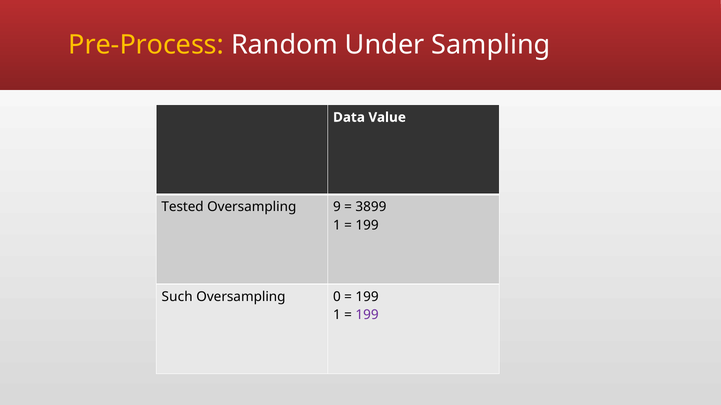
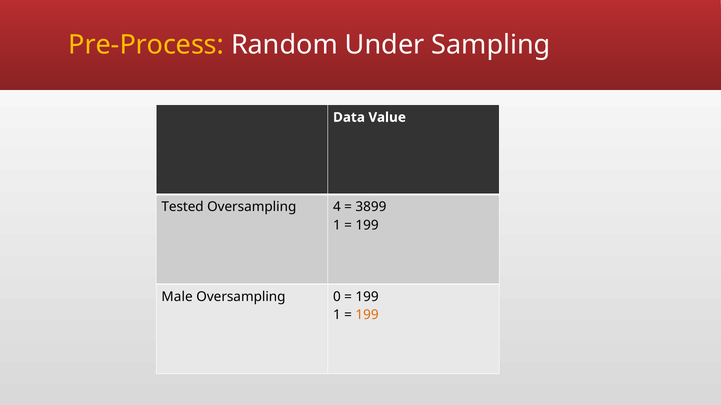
9: 9 -> 4 (337, 207)
Such: Such -> Male (177, 297)
199 colour: purple -> orange (367, 315)
